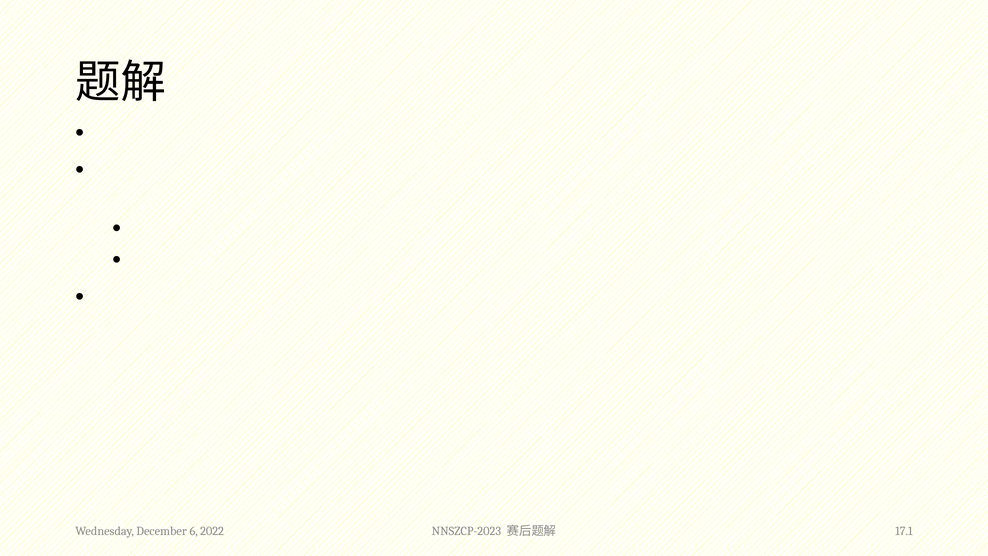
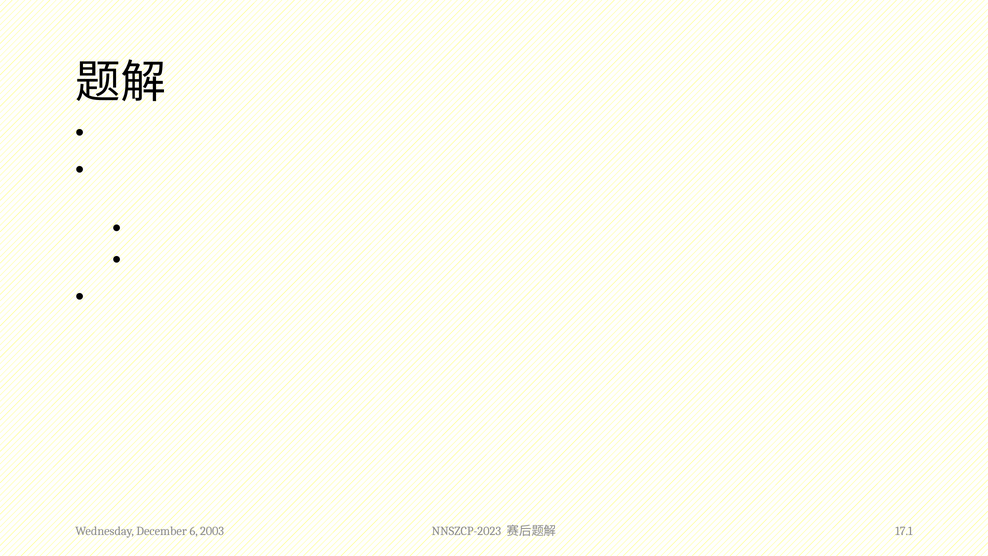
2022: 2022 -> 2003 (212, 531)
